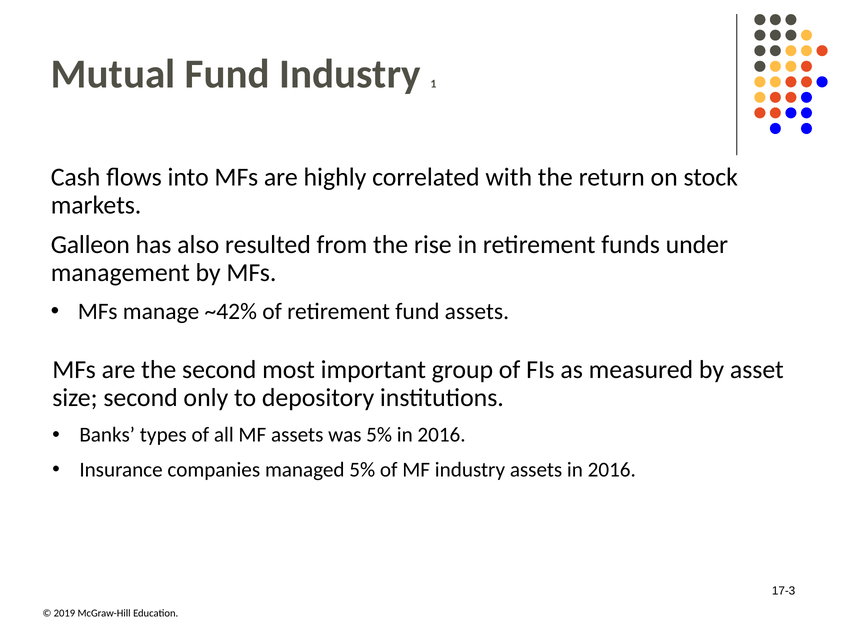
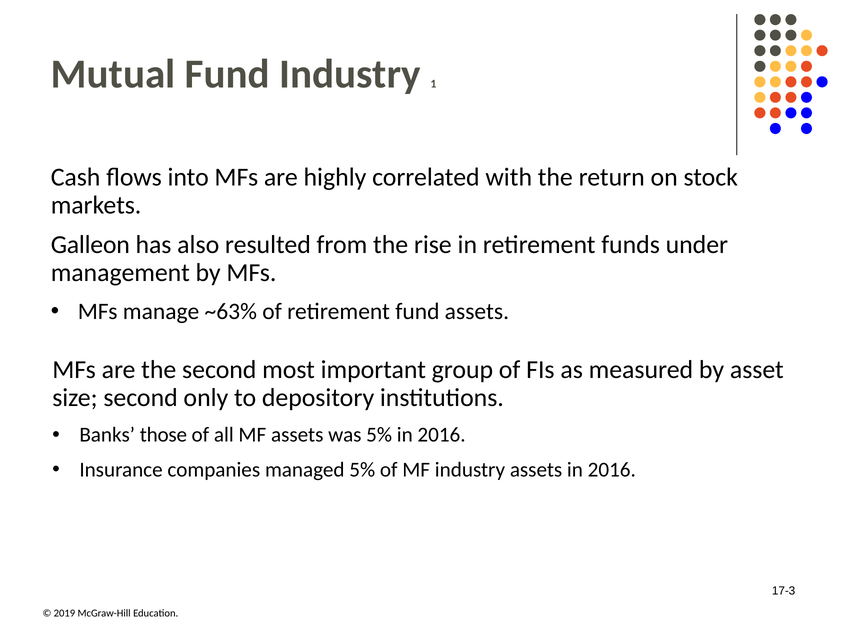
~42%: ~42% -> ~63% (231, 311)
types: types -> those (163, 435)
